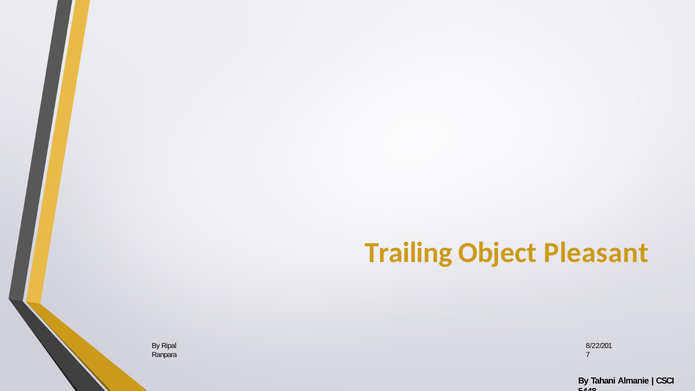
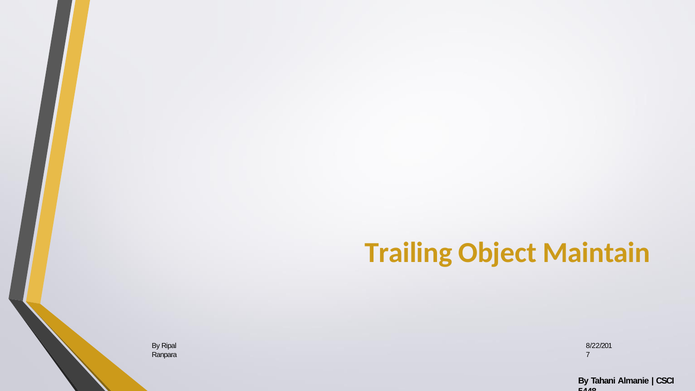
Pleasant: Pleasant -> Maintain (597, 253)
